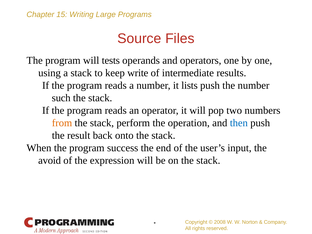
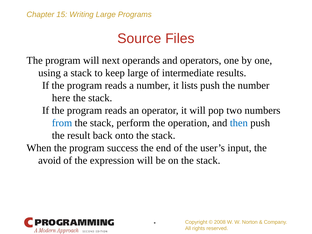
tests: tests -> next (111, 61)
keep write: write -> large (138, 73)
such: such -> here (61, 98)
from colour: orange -> blue (62, 123)
